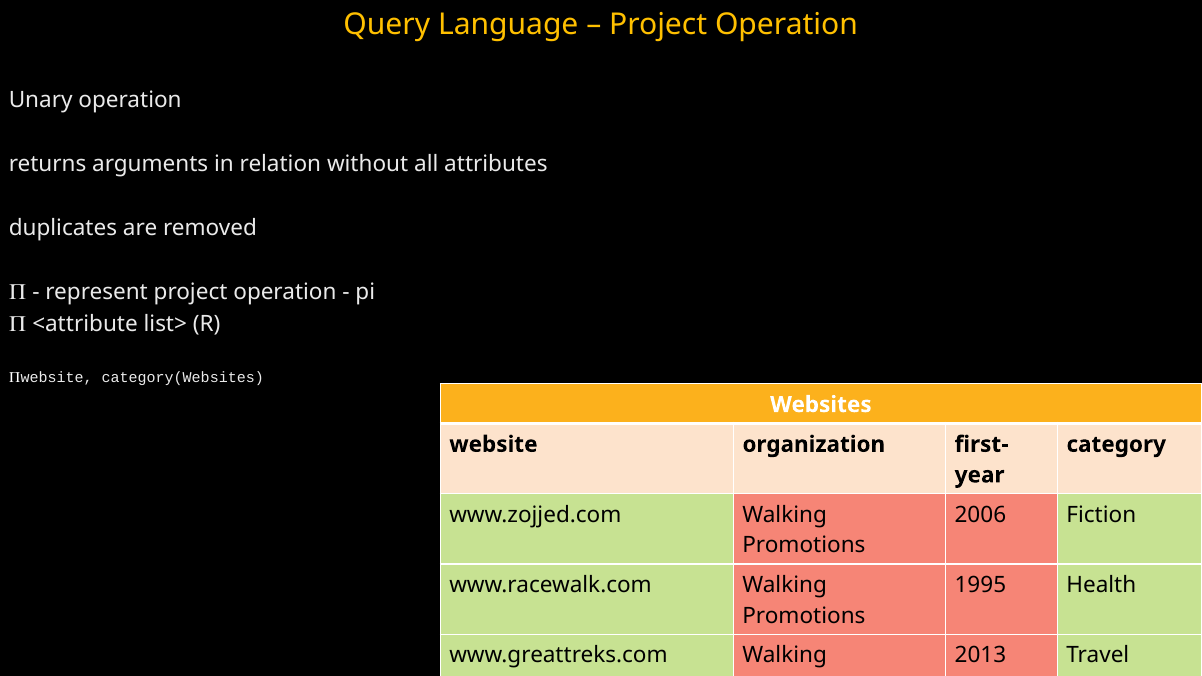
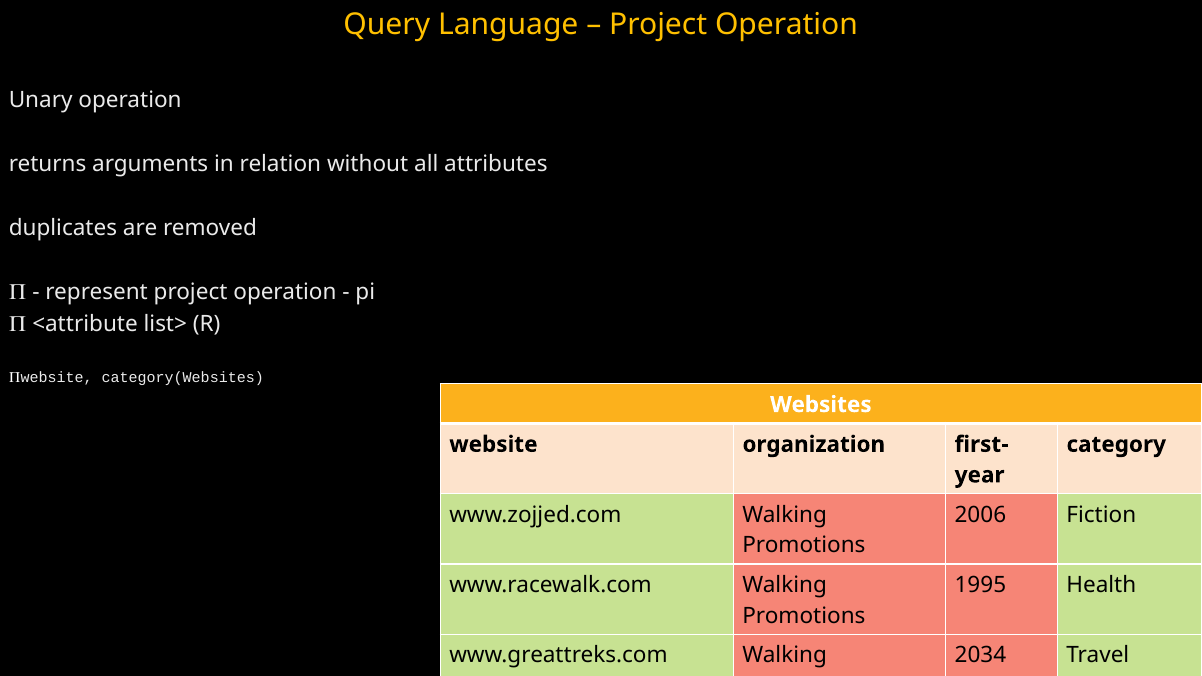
2013: 2013 -> 2034 (980, 656)
